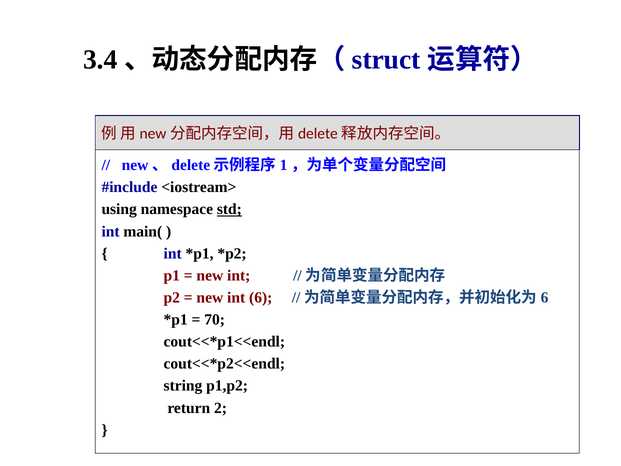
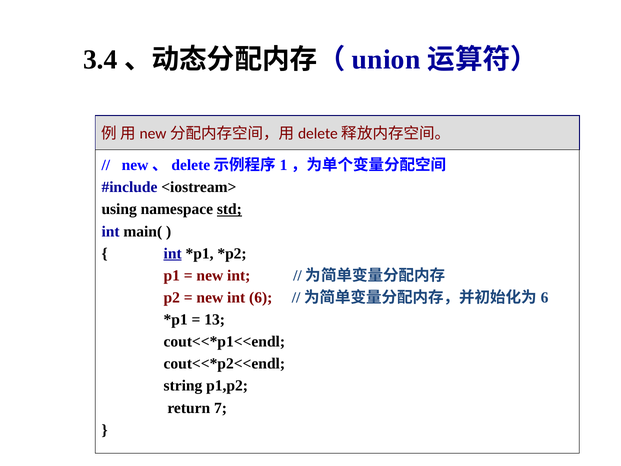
struct: struct -> union (386, 59)
int underline: none -> present (173, 253)
70: 70 -> 13 (215, 319)
2: 2 -> 7 (221, 408)
